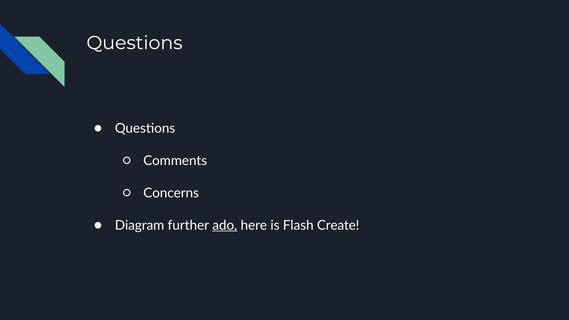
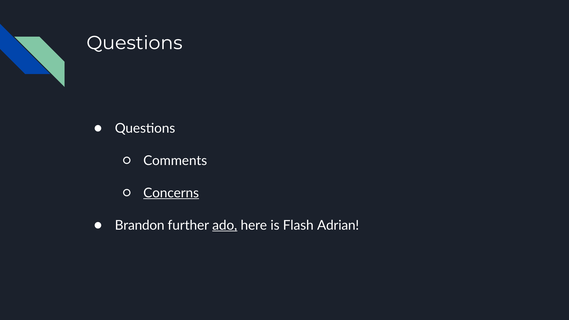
Concerns underline: none -> present (171, 193)
Diagram: Diagram -> Brandon (140, 225)
Create: Create -> Adrian (338, 225)
